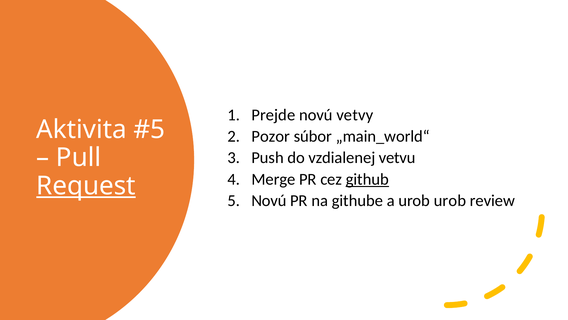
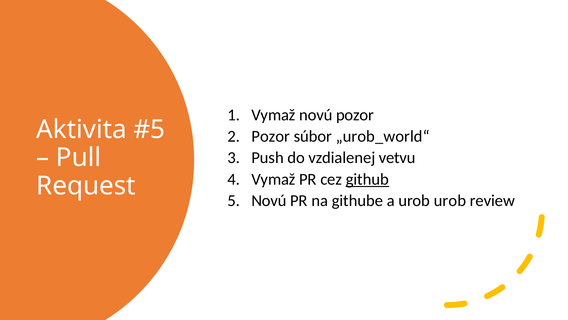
Prejde: Prejde -> Vymaž (273, 115)
novú vetvy: vetvy -> pozor (355, 115)
„main_world“: „main_world“ -> „urob_world“ (383, 136)
Merge: Merge -> Vymaž (273, 179)
Request underline: present -> none (86, 186)
